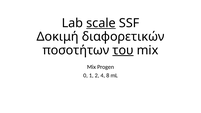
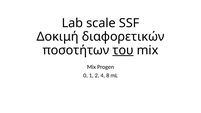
scale underline: present -> none (101, 23)
